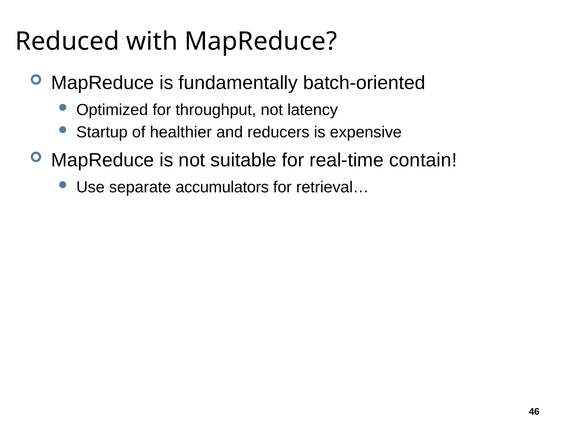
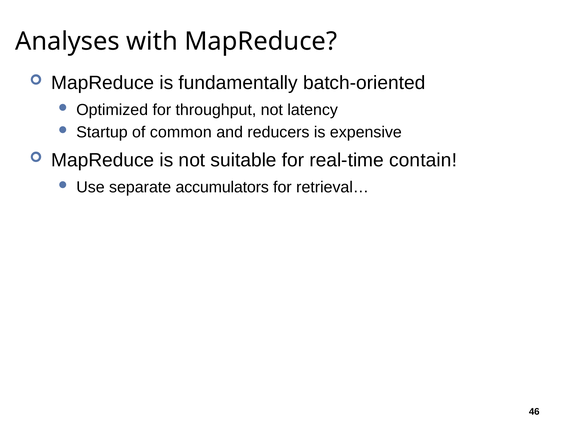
Reduced: Reduced -> Analyses (67, 41)
healthier: healthier -> common (181, 132)
